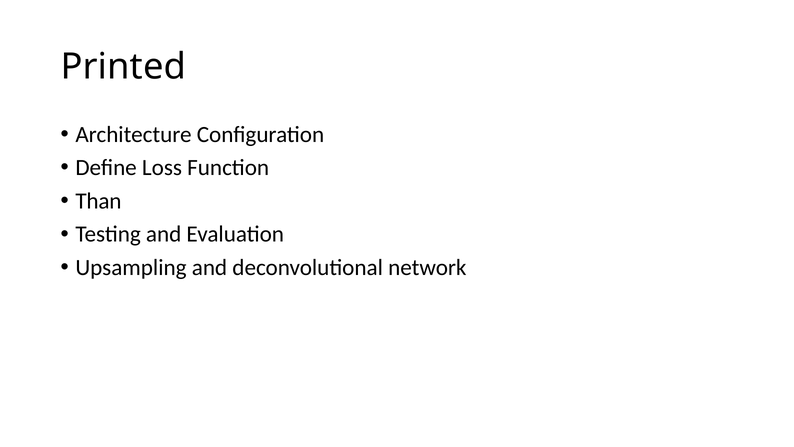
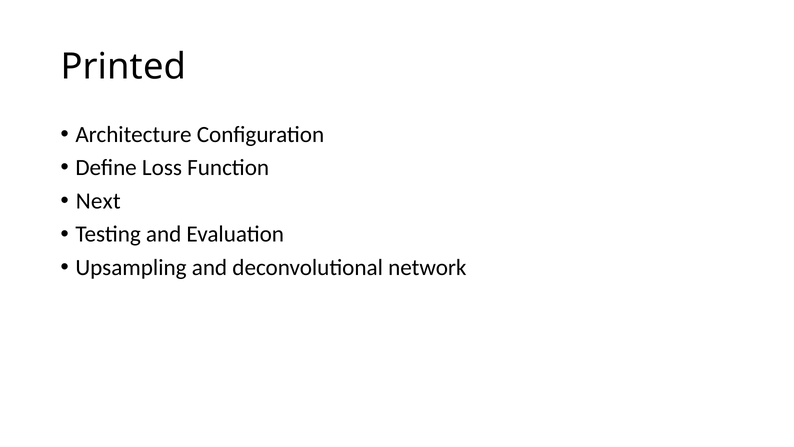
Than: Than -> Next (98, 201)
